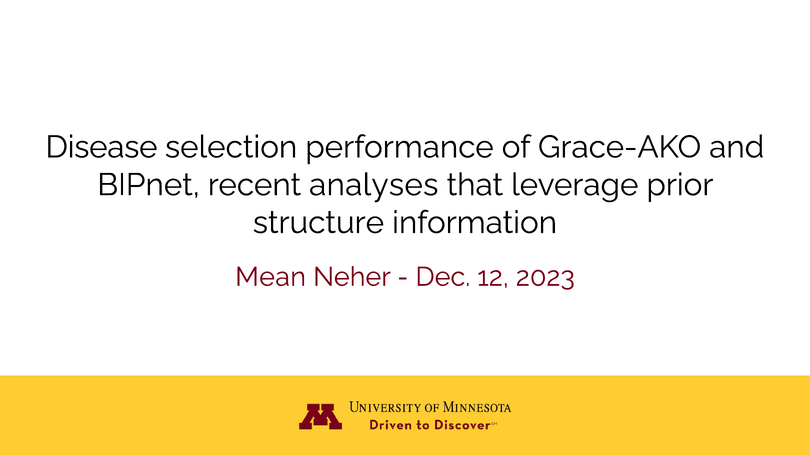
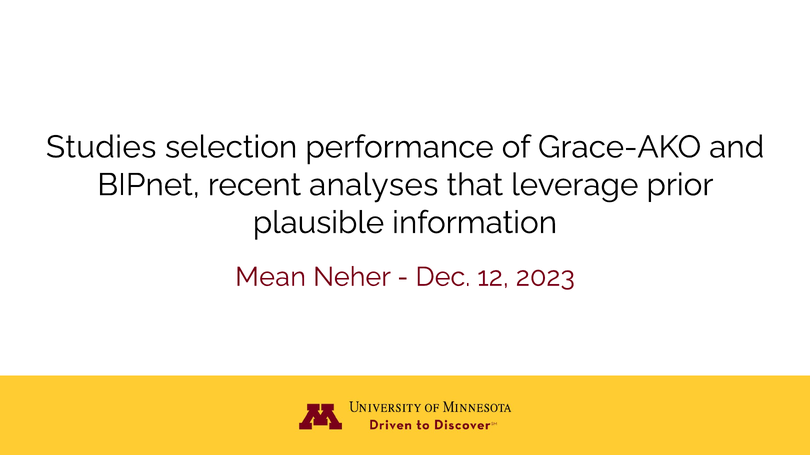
Disease: Disease -> Studies (101, 147)
structure: structure -> plausible (319, 223)
